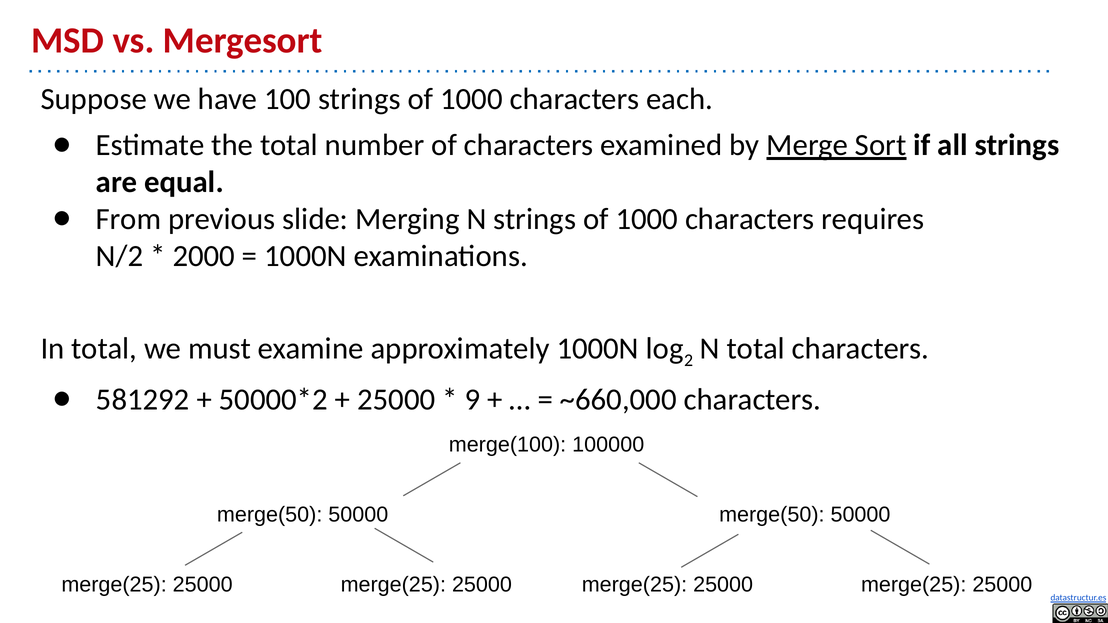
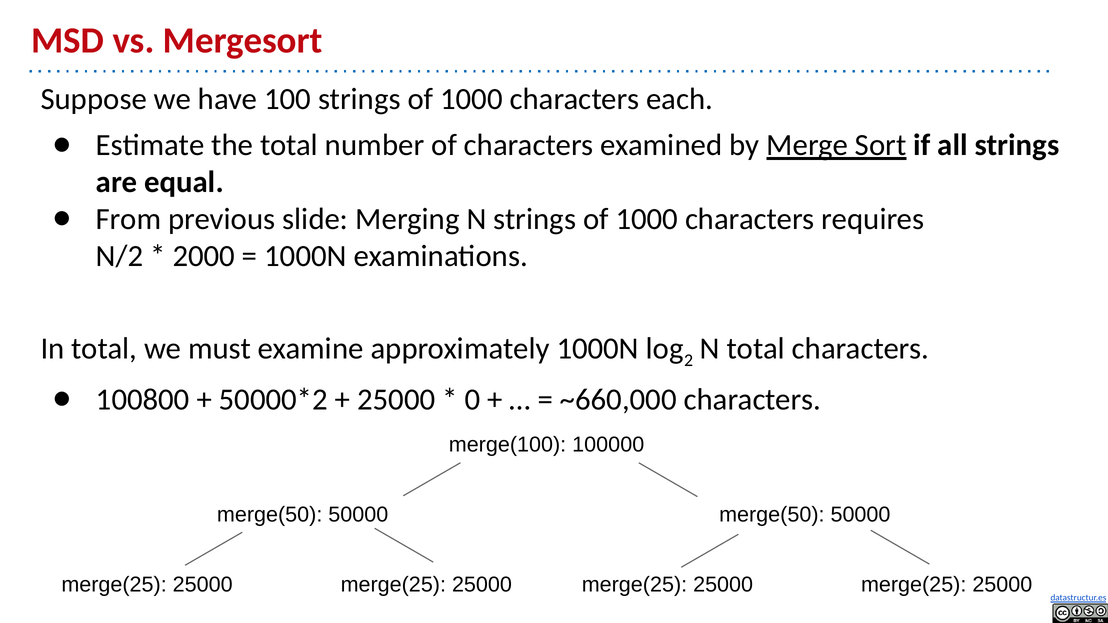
581292: 581292 -> 100800 (143, 400)
9: 9 -> 0 (472, 400)
